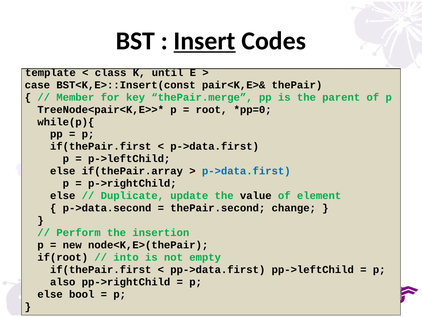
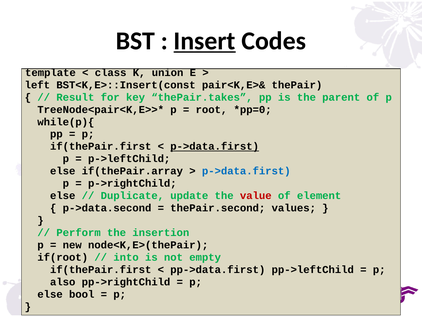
until: until -> union (168, 72)
case: case -> left (37, 85)
Member: Member -> Result (75, 97)
thePair.merge: thePair.merge -> thePair.takes (202, 97)
p->data.first underline: none -> present (215, 146)
value colour: black -> red (256, 196)
change: change -> values (294, 208)
